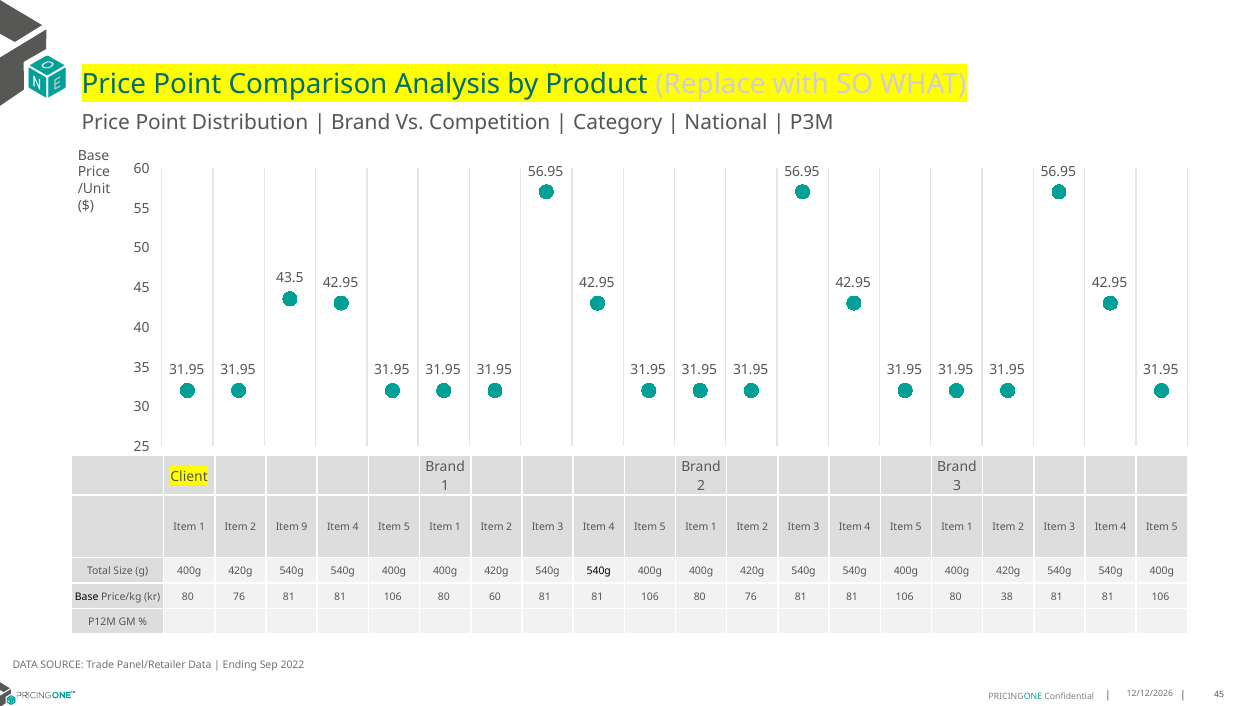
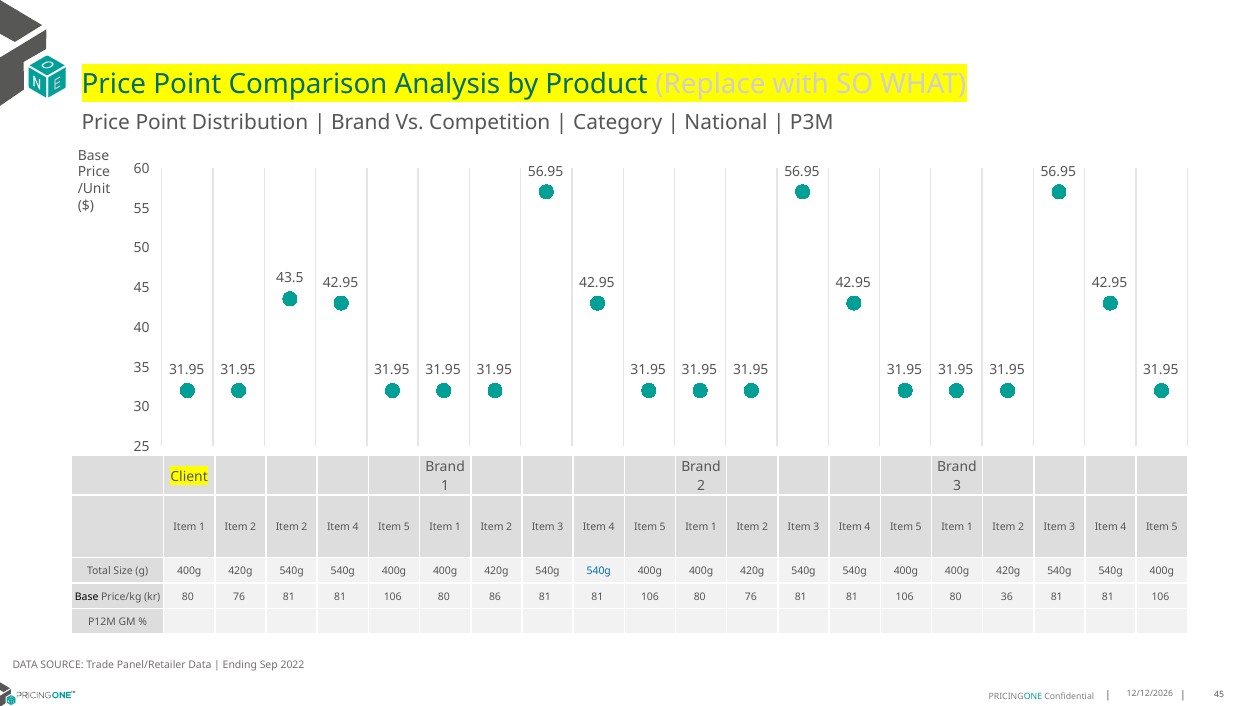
2 Item 9: 9 -> 2 (304, 527)
540g colour: black -> blue (599, 571)
80 60: 60 -> 86 (495, 597)
38: 38 -> 36 (1007, 597)
